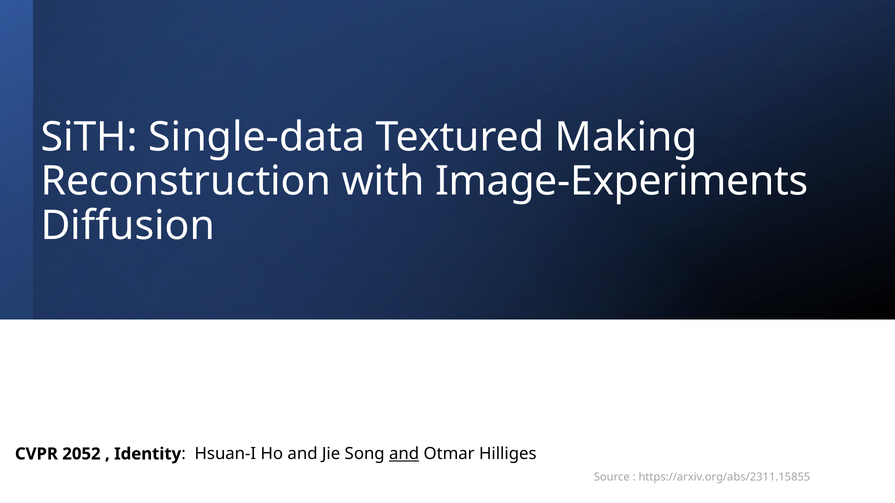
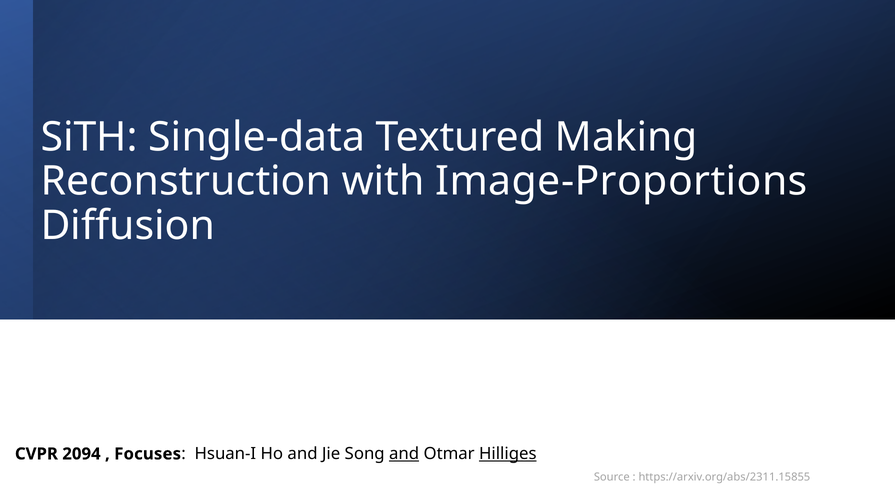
Image-Experiments: Image-Experiments -> Image-Proportions (621, 182)
2052: 2052 -> 2094 (81, 454)
Identity: Identity -> Focuses (148, 454)
Hilliges underline: none -> present (508, 454)
